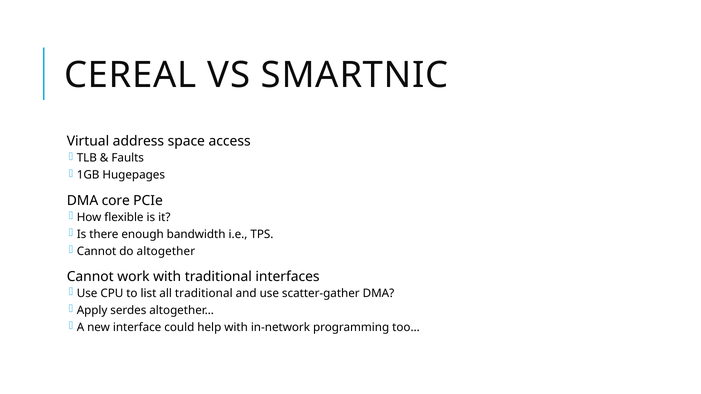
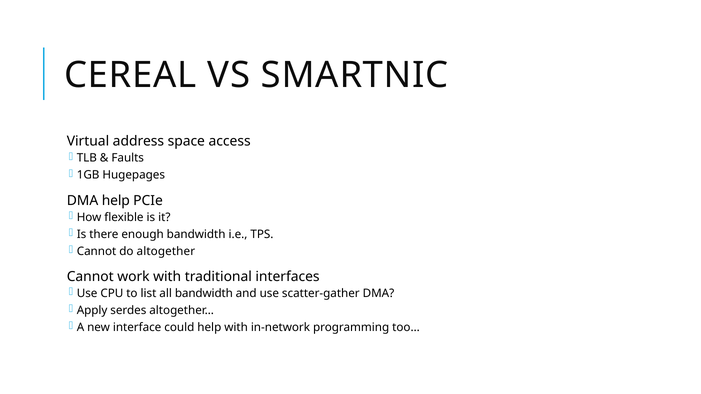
DMA core: core -> help (116, 201)
all traditional: traditional -> bandwidth (204, 294)
